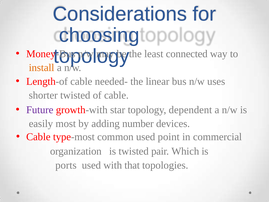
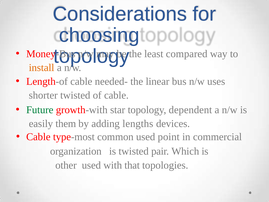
connected: connected -> compared (187, 54)
Future colour: purple -> green (40, 110)
most: most -> them (66, 124)
number: number -> lengths (138, 124)
ports: ports -> other (66, 165)
